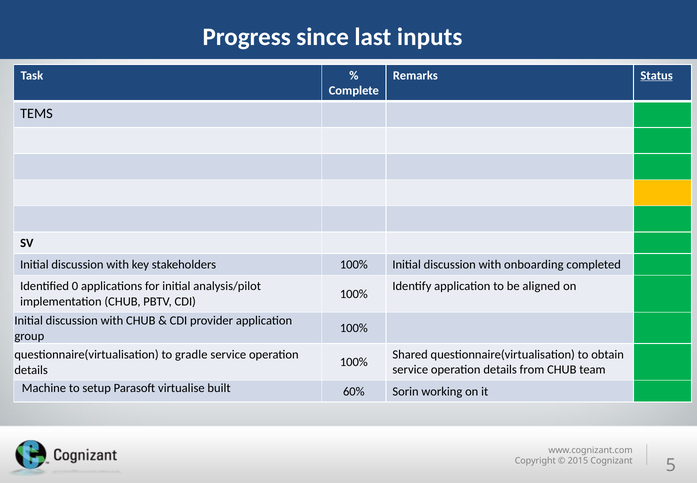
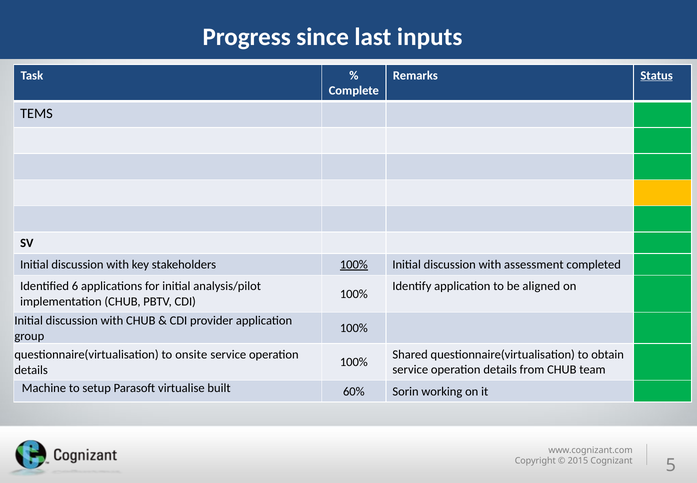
100% underline: none -> present (354, 264)
onboarding: onboarding -> assessment (534, 264)
0: 0 -> 6 (75, 286)
gradle: gradle -> onsite (191, 354)
